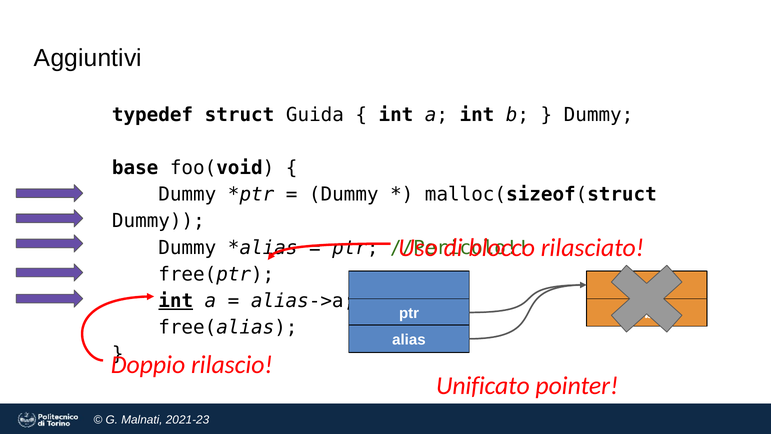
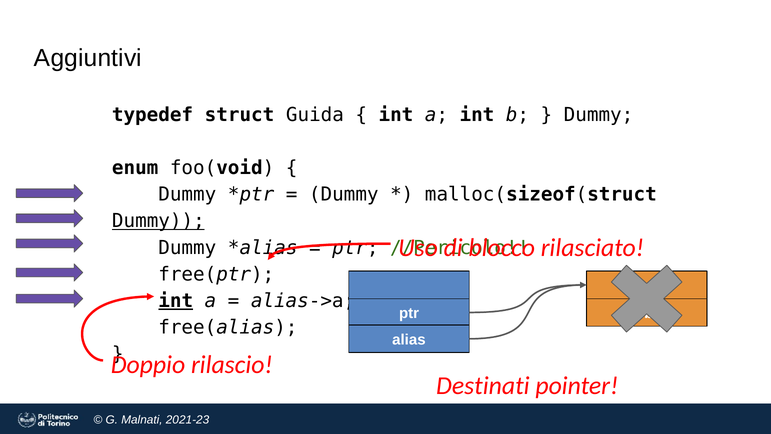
base: base -> enum (135, 168)
Dummy underline: none -> present (158, 221)
Unificato: Unificato -> Destinati (483, 386)
